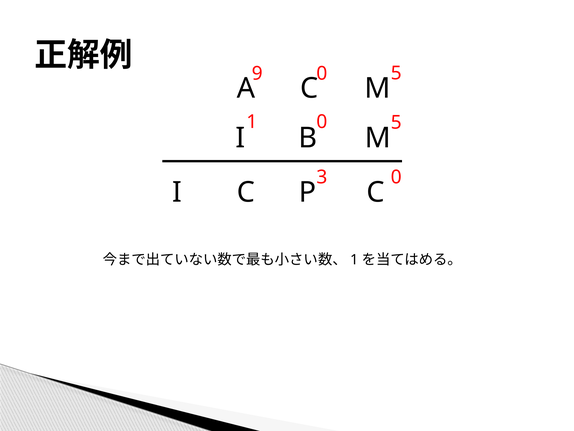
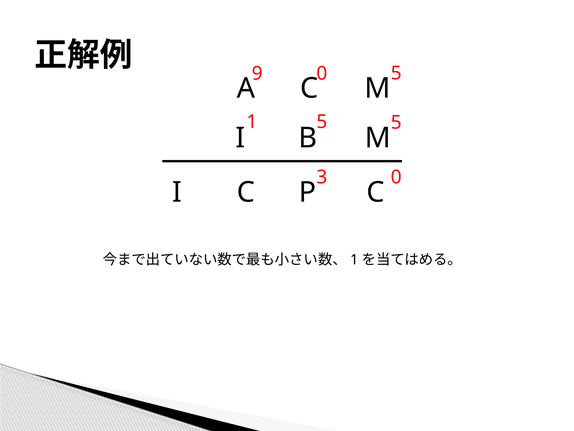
1 0: 0 -> 5 (322, 122)
